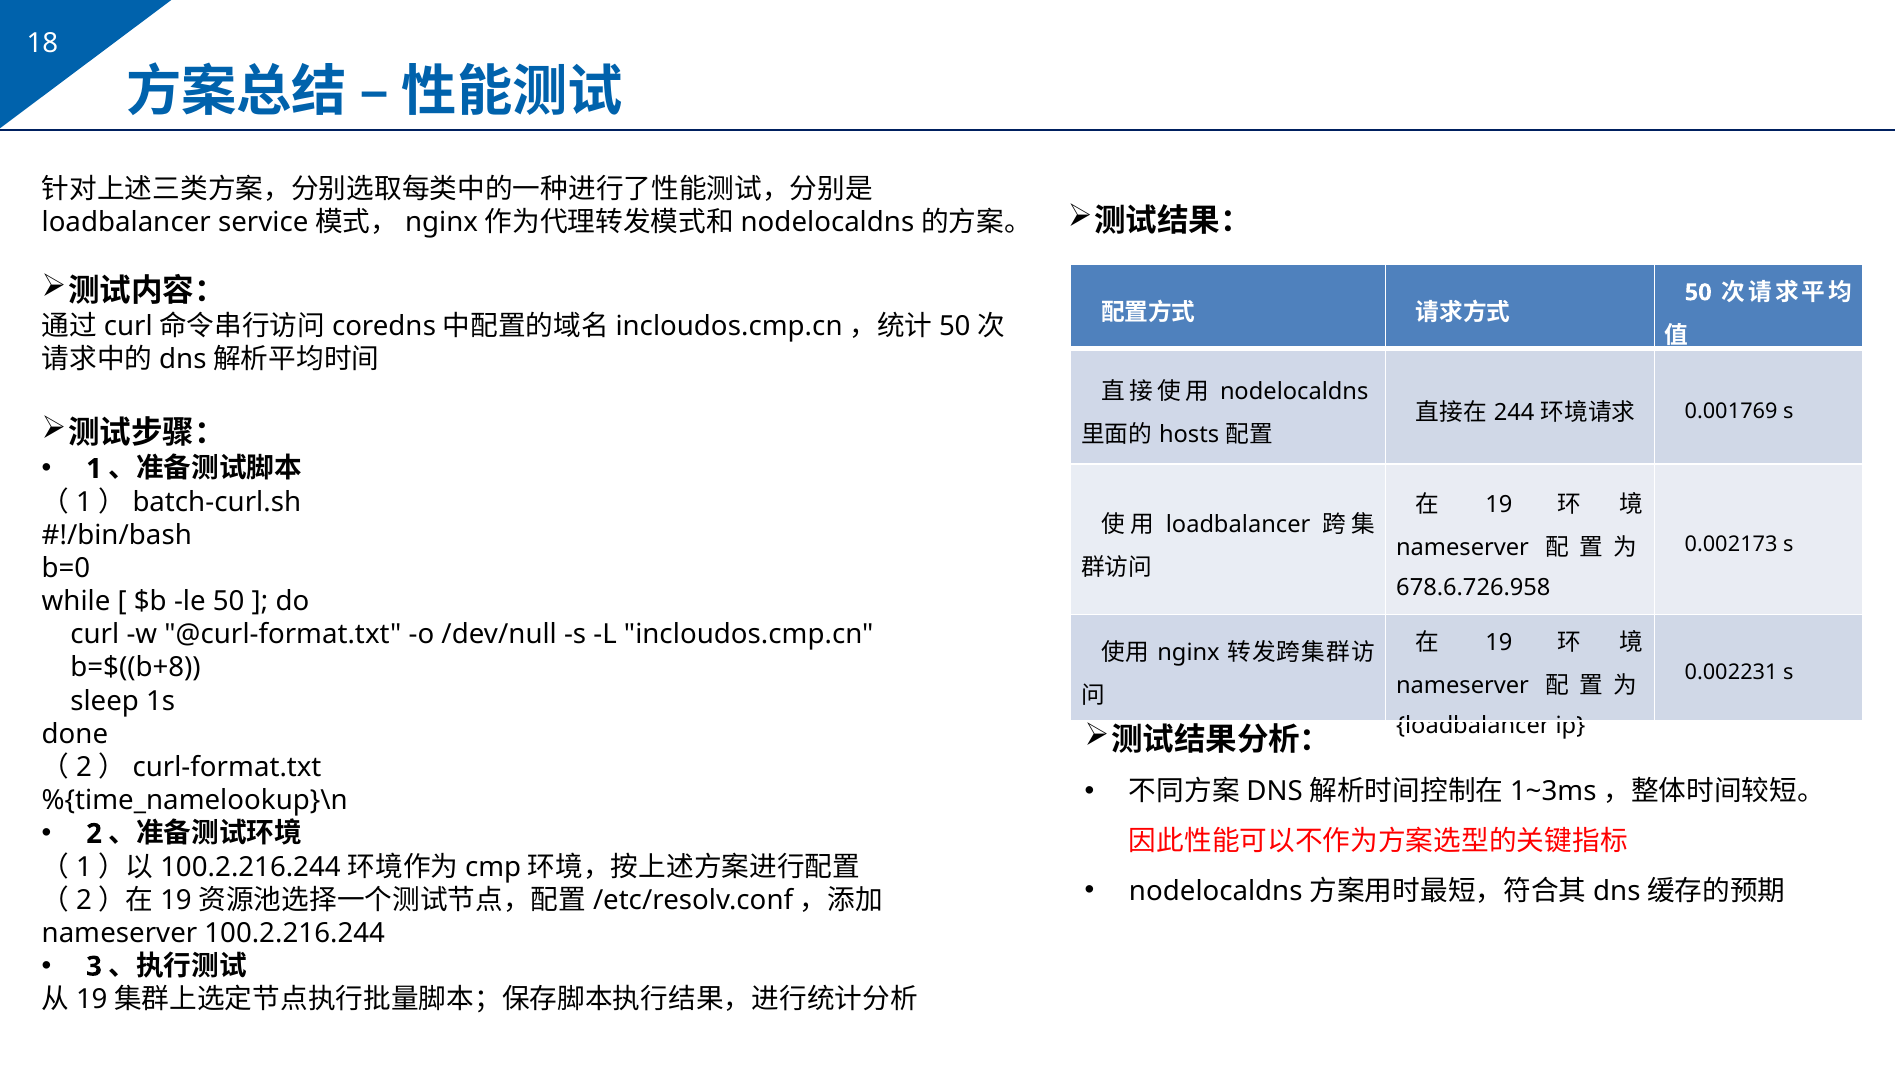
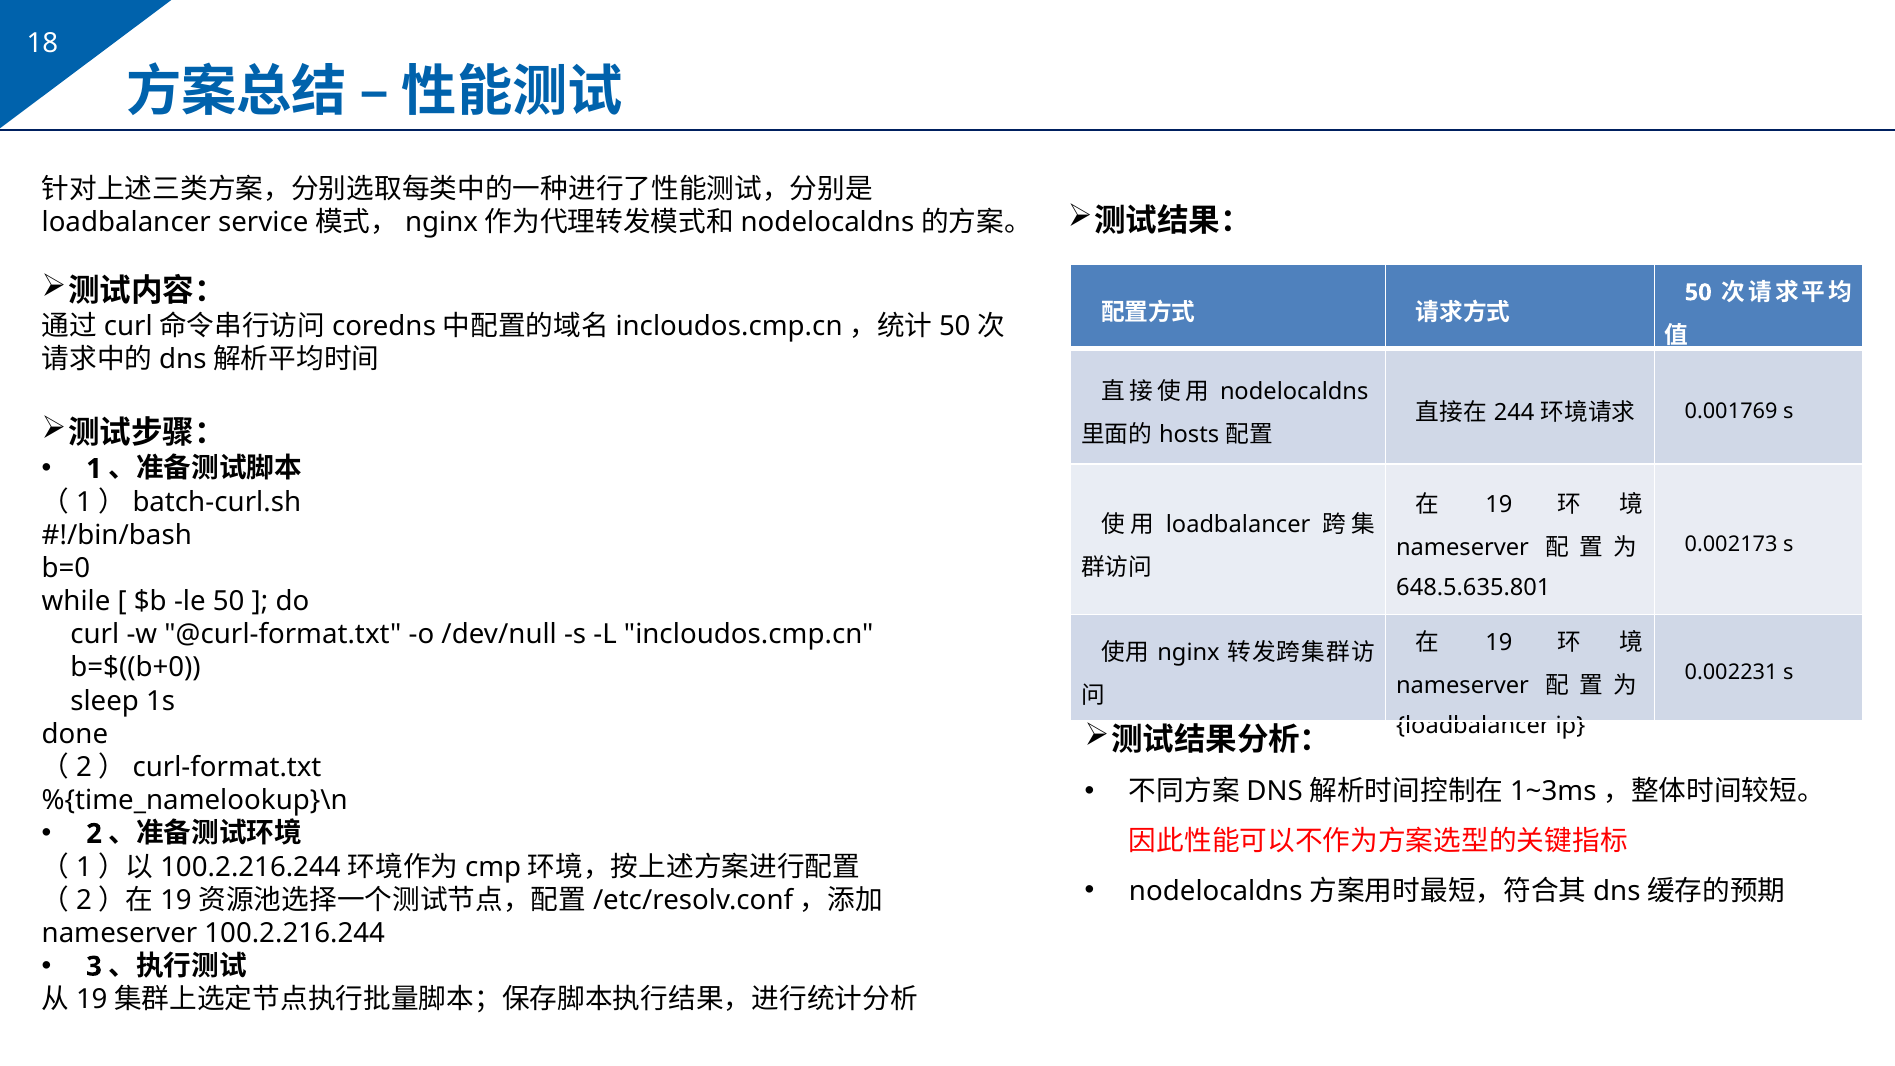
678.6.726.958: 678.6.726.958 -> 648.5.635.801 (1473, 587)
b=$((b+8: b=$((b+8 -> b=$((b+0 (136, 668)
